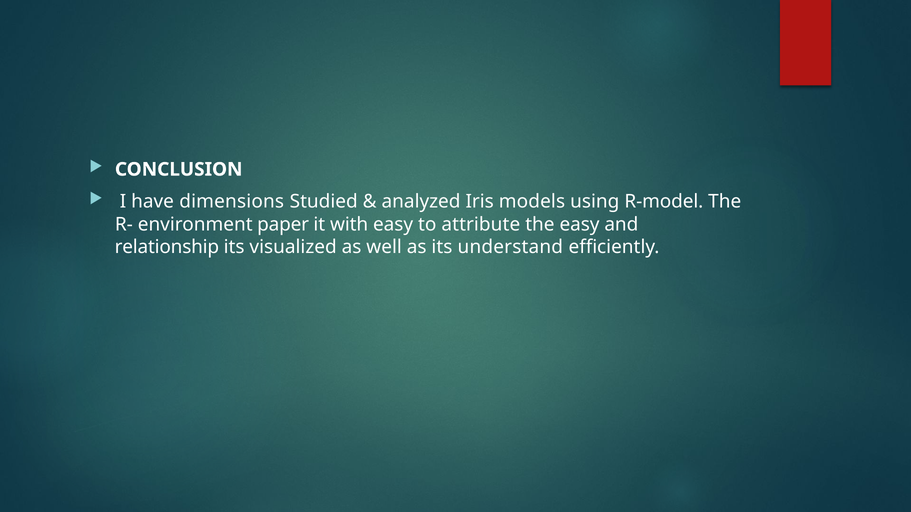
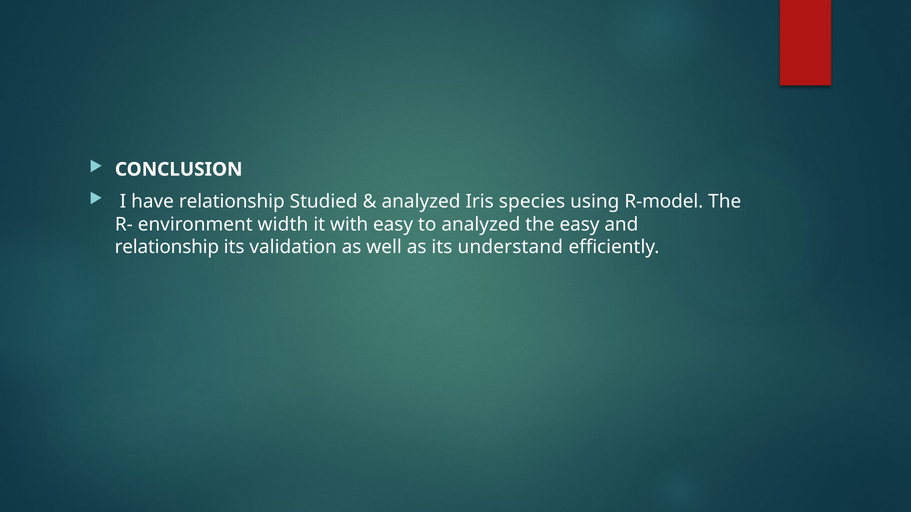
have dimensions: dimensions -> relationship (232, 202)
models: models -> species (532, 202)
paper: paper -> width (283, 225)
to attribute: attribute -> analyzed (481, 225)
visualized: visualized -> validation (293, 247)
